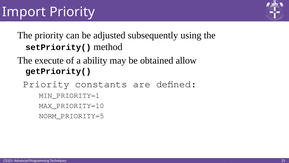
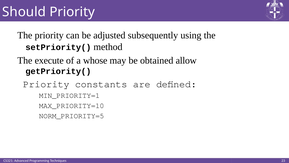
Import: Import -> Should (24, 12)
ability: ability -> whose (95, 60)
